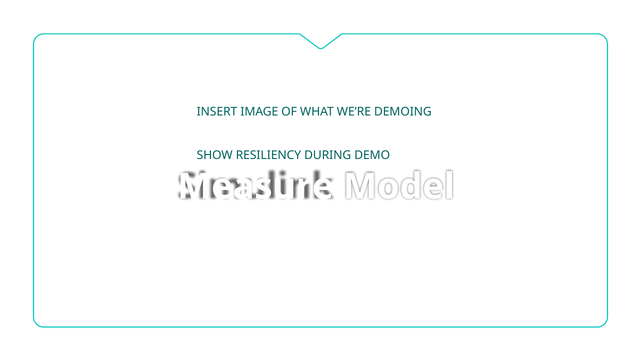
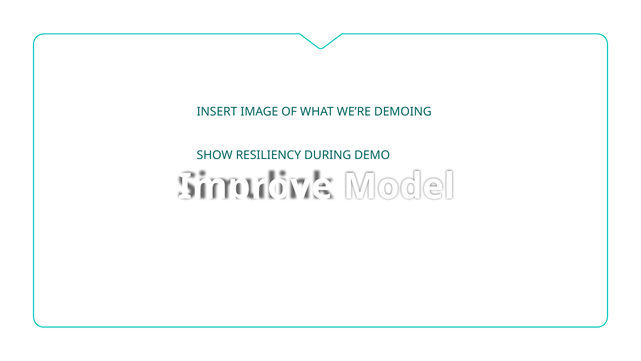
Measure: Measure -> Improve (255, 186)
